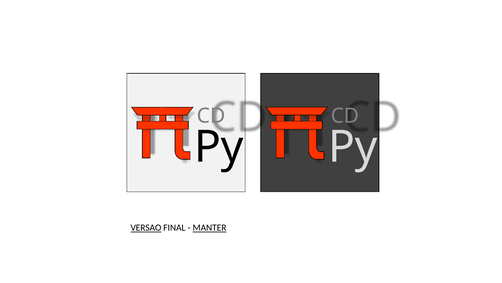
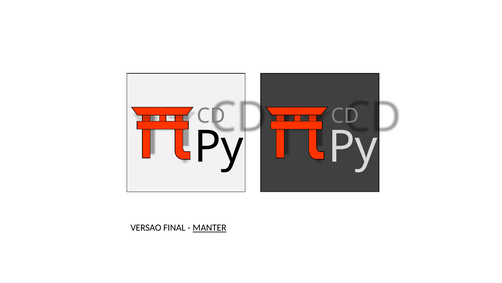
VERSAO underline: present -> none (146, 227)
